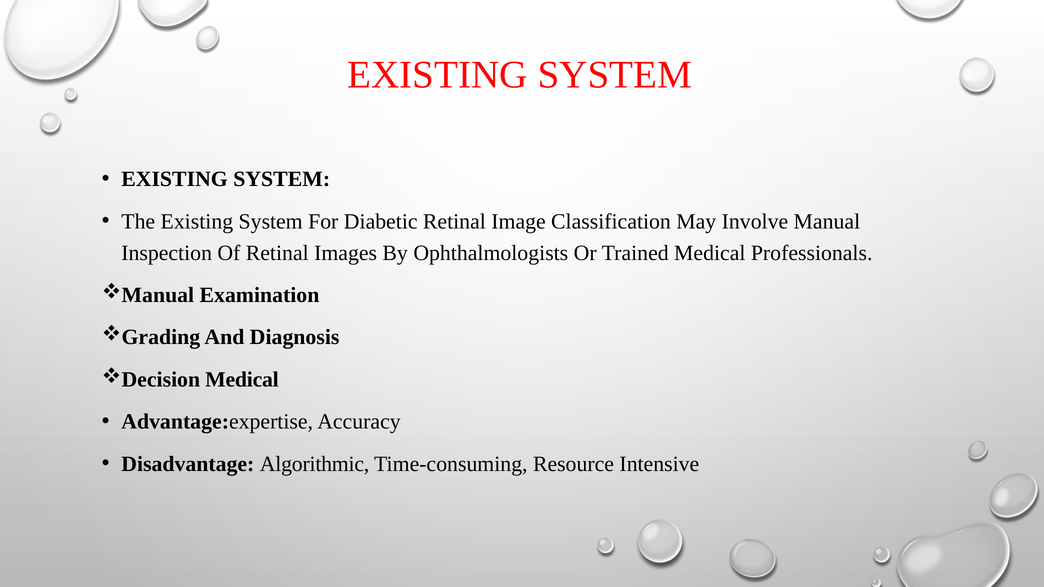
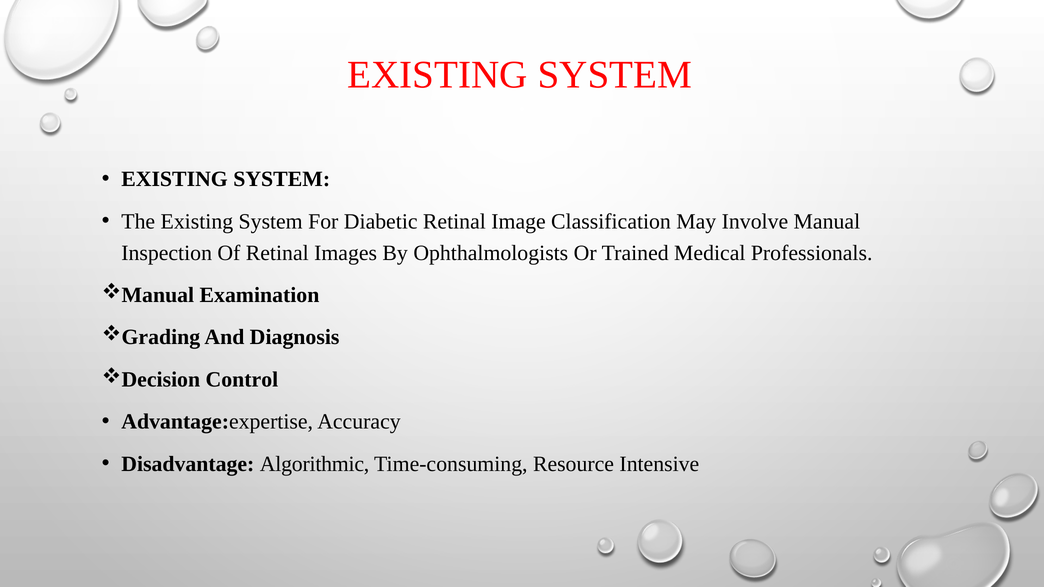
Medical: Medical -> Control (242, 380)
